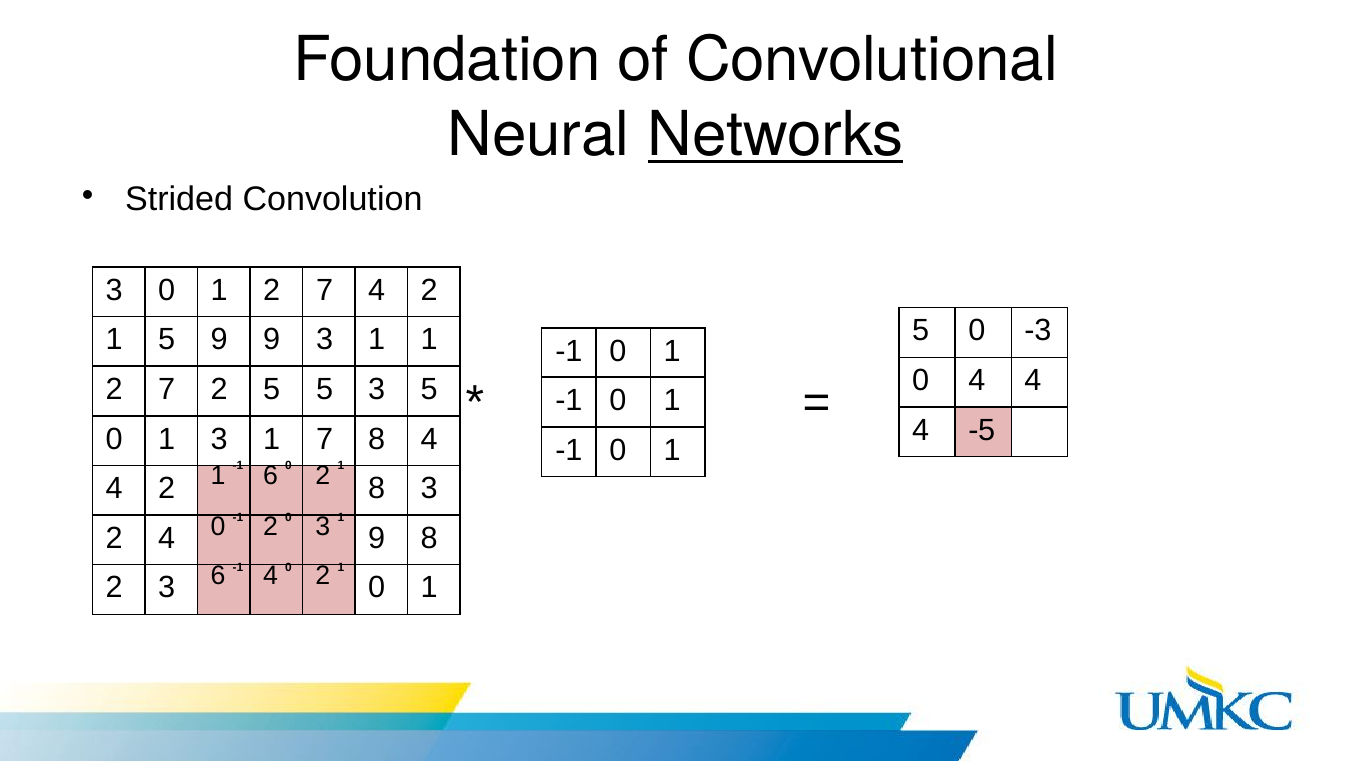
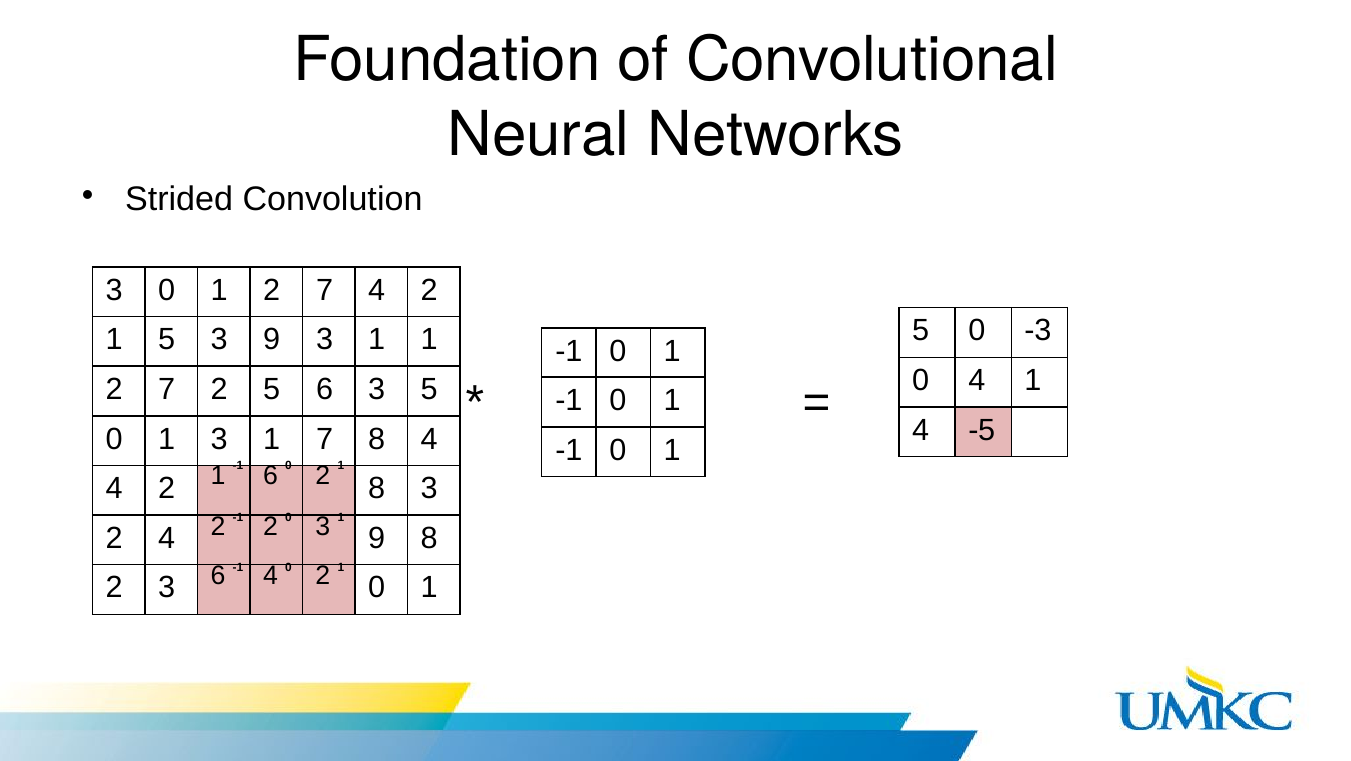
Networks underline: present -> none (776, 135)
5 9: 9 -> 3 (219, 339)
0 4 4: 4 -> 1 (1033, 380)
5 5: 5 -> 6 (325, 389)
2 4 0: 0 -> 2 (218, 526)
